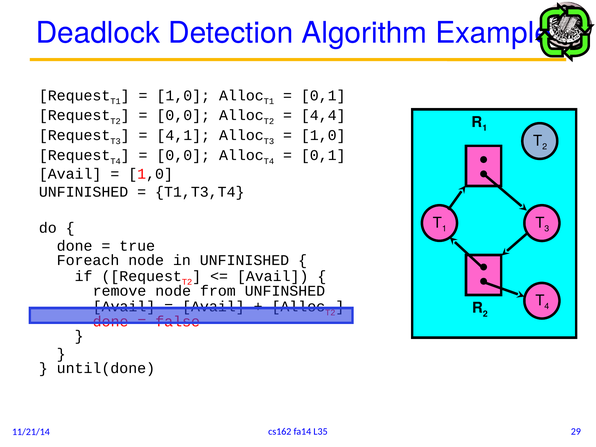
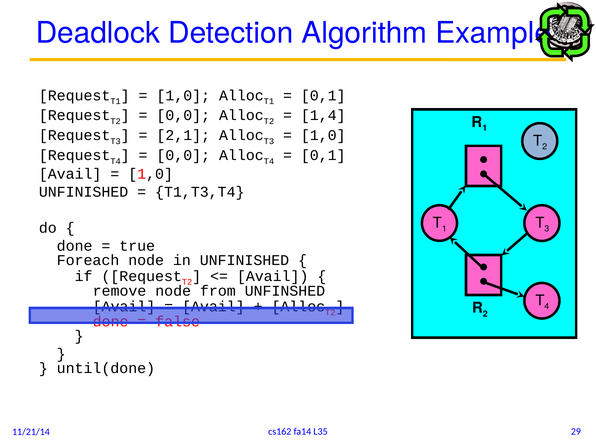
4,4: 4,4 -> 1,4 (323, 115)
4,1: 4,1 -> 2,1 (183, 135)
